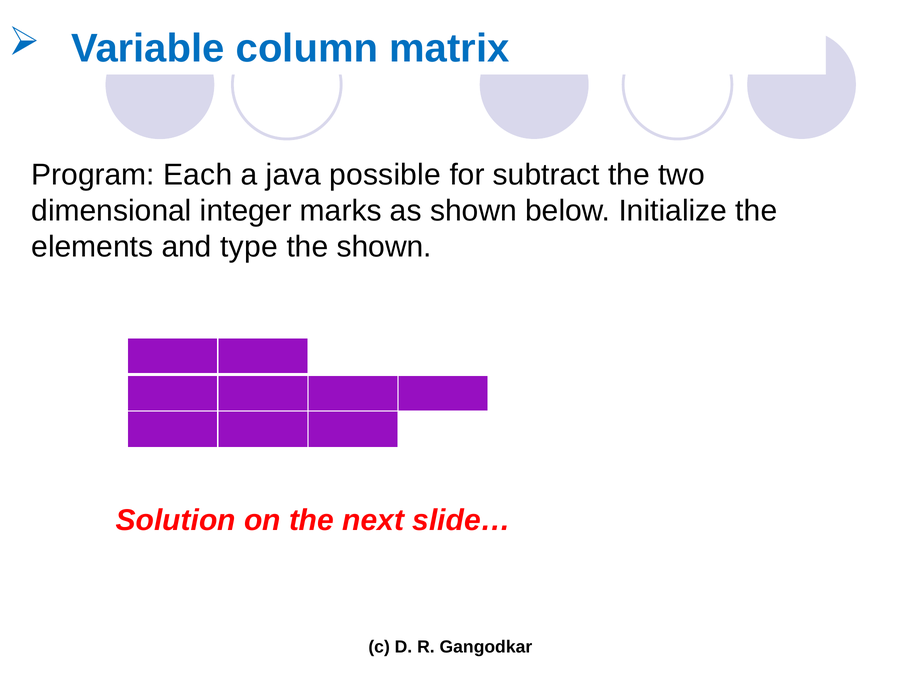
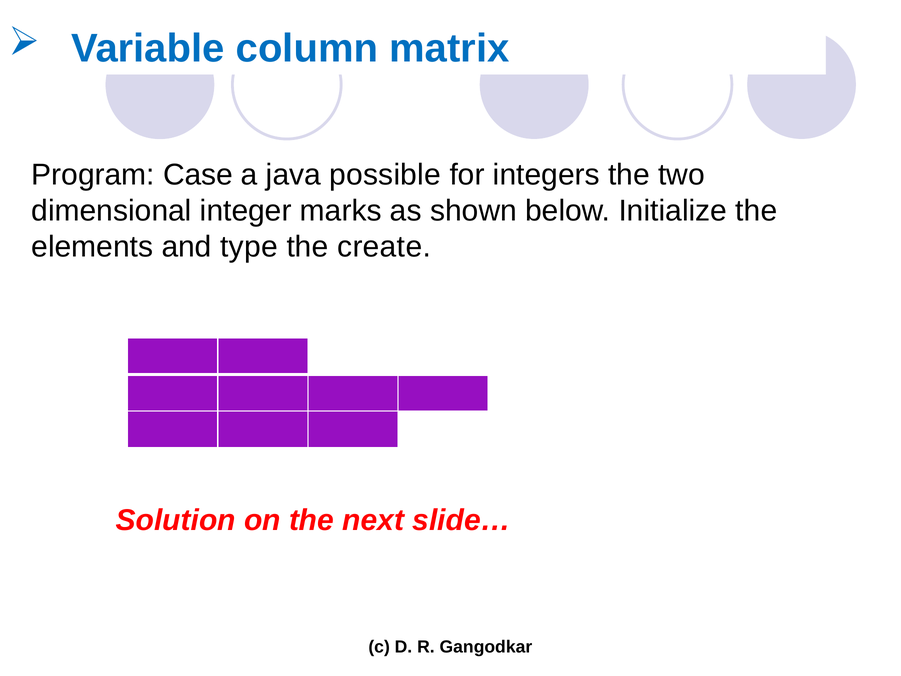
Each: Each -> Case (198, 175)
subtract: subtract -> integers (546, 175)
the shown: shown -> create (384, 247)
